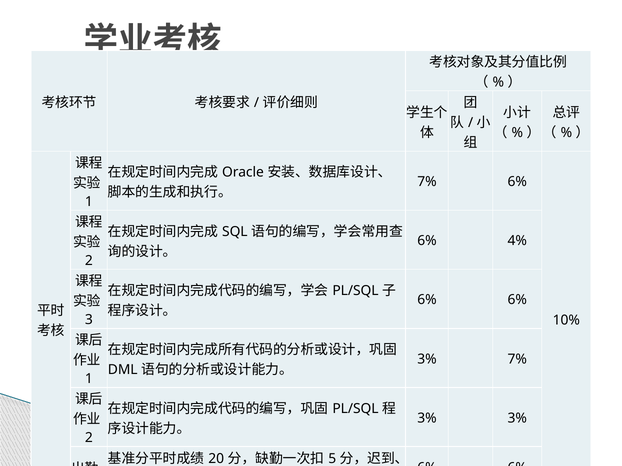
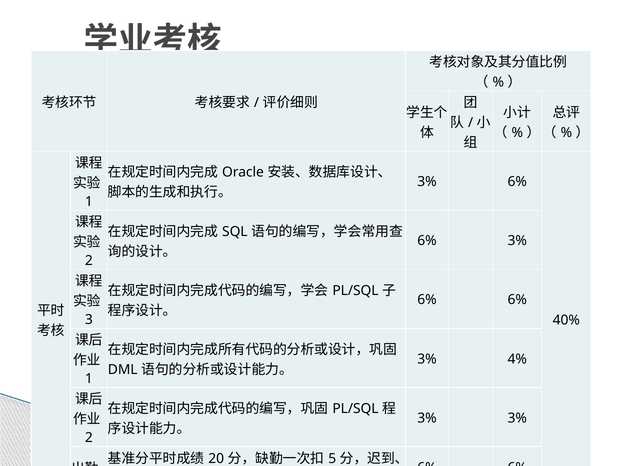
7%: 7% -> 3% (427, 182)
6% 4%: 4% -> 3% (517, 241)
10%: 10% -> 40% (566, 321)
3% 7%: 7% -> 4% (517, 359)
